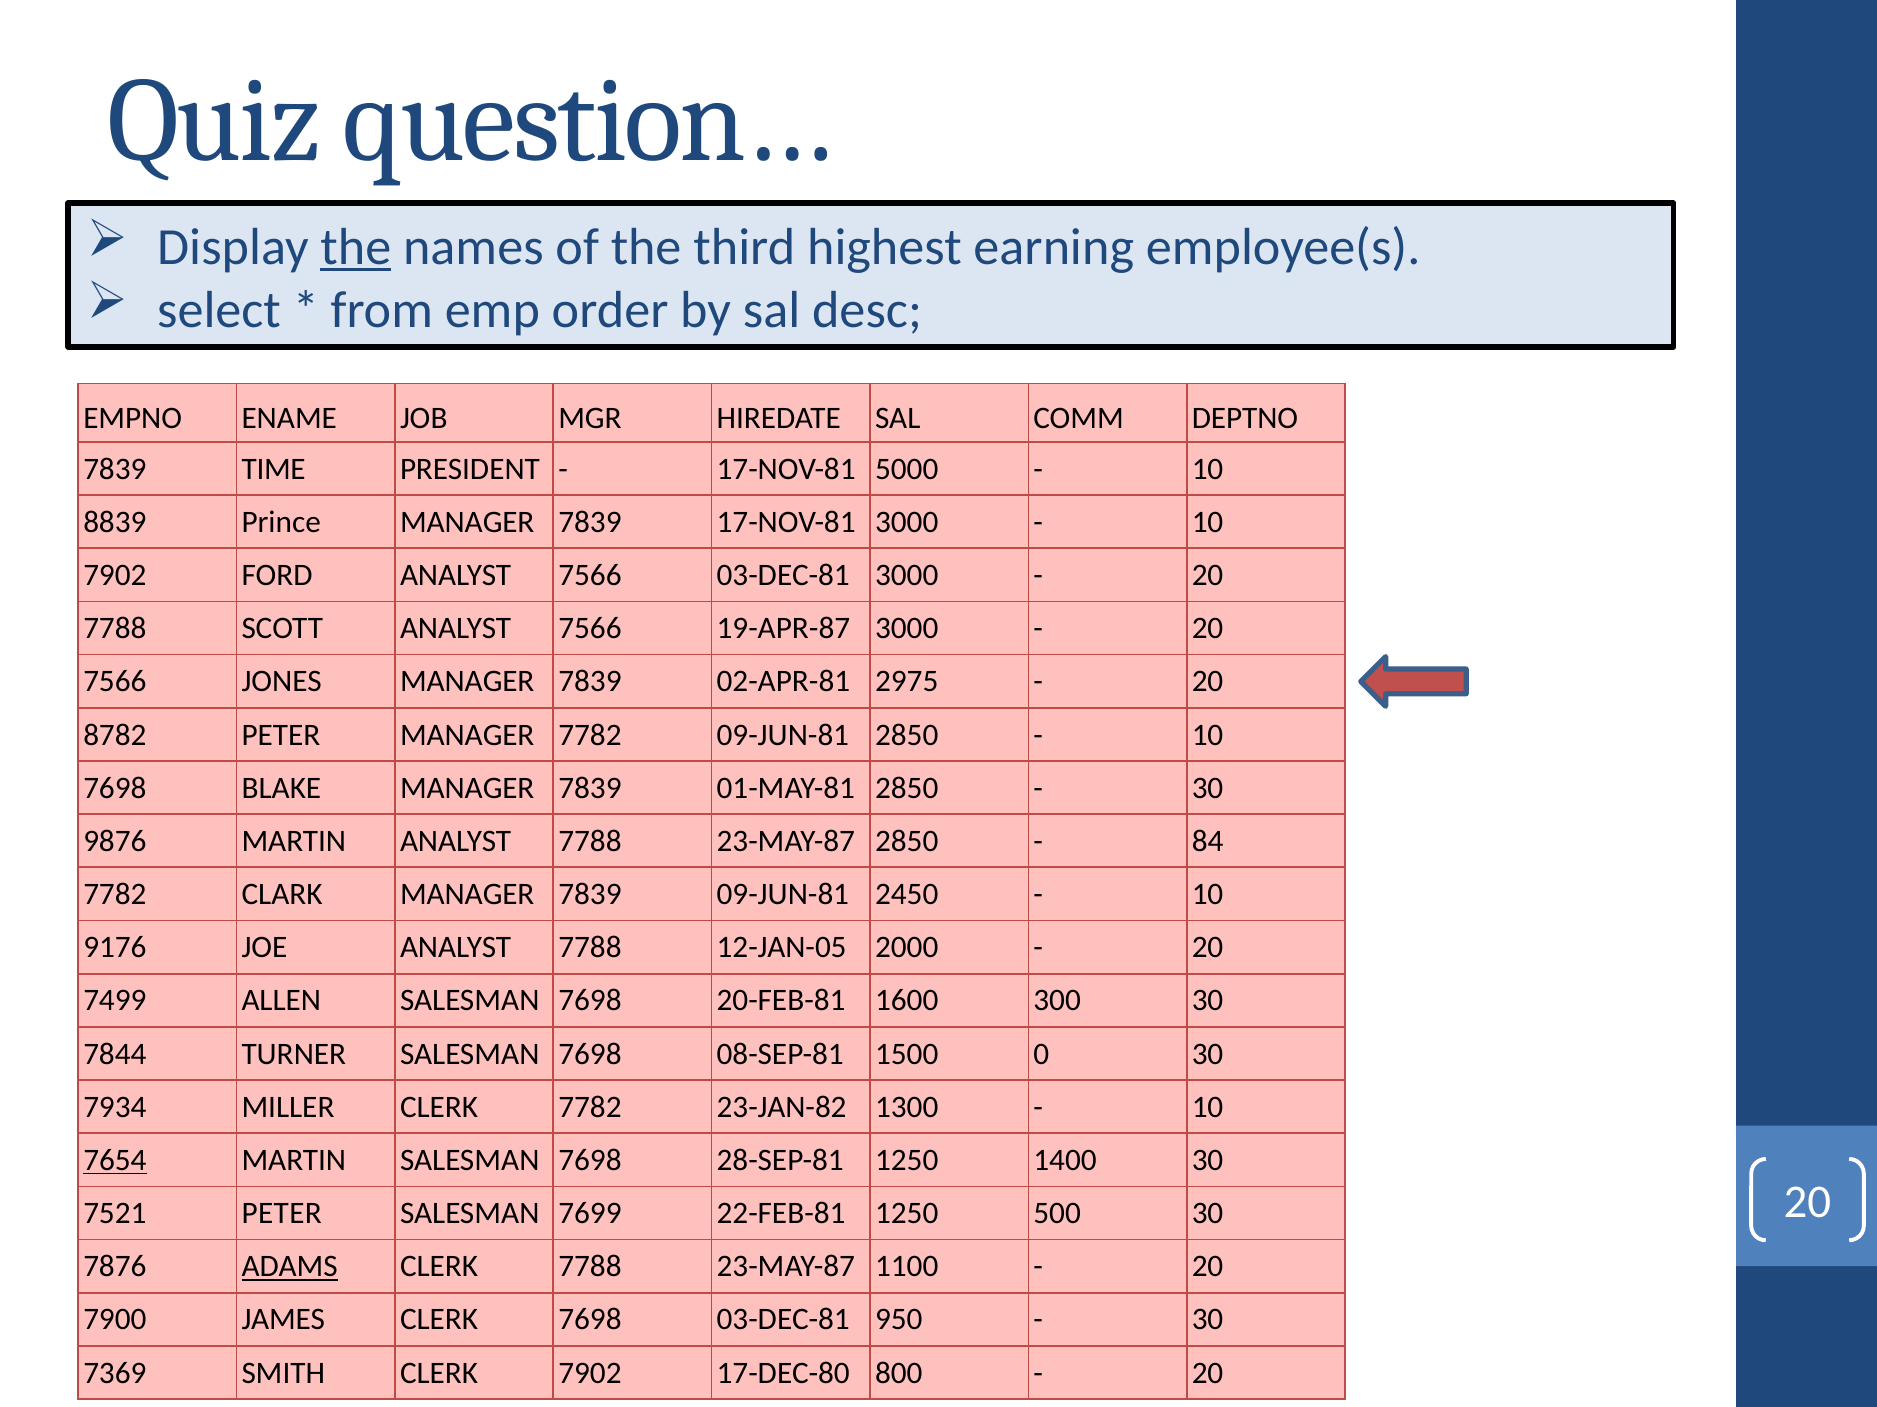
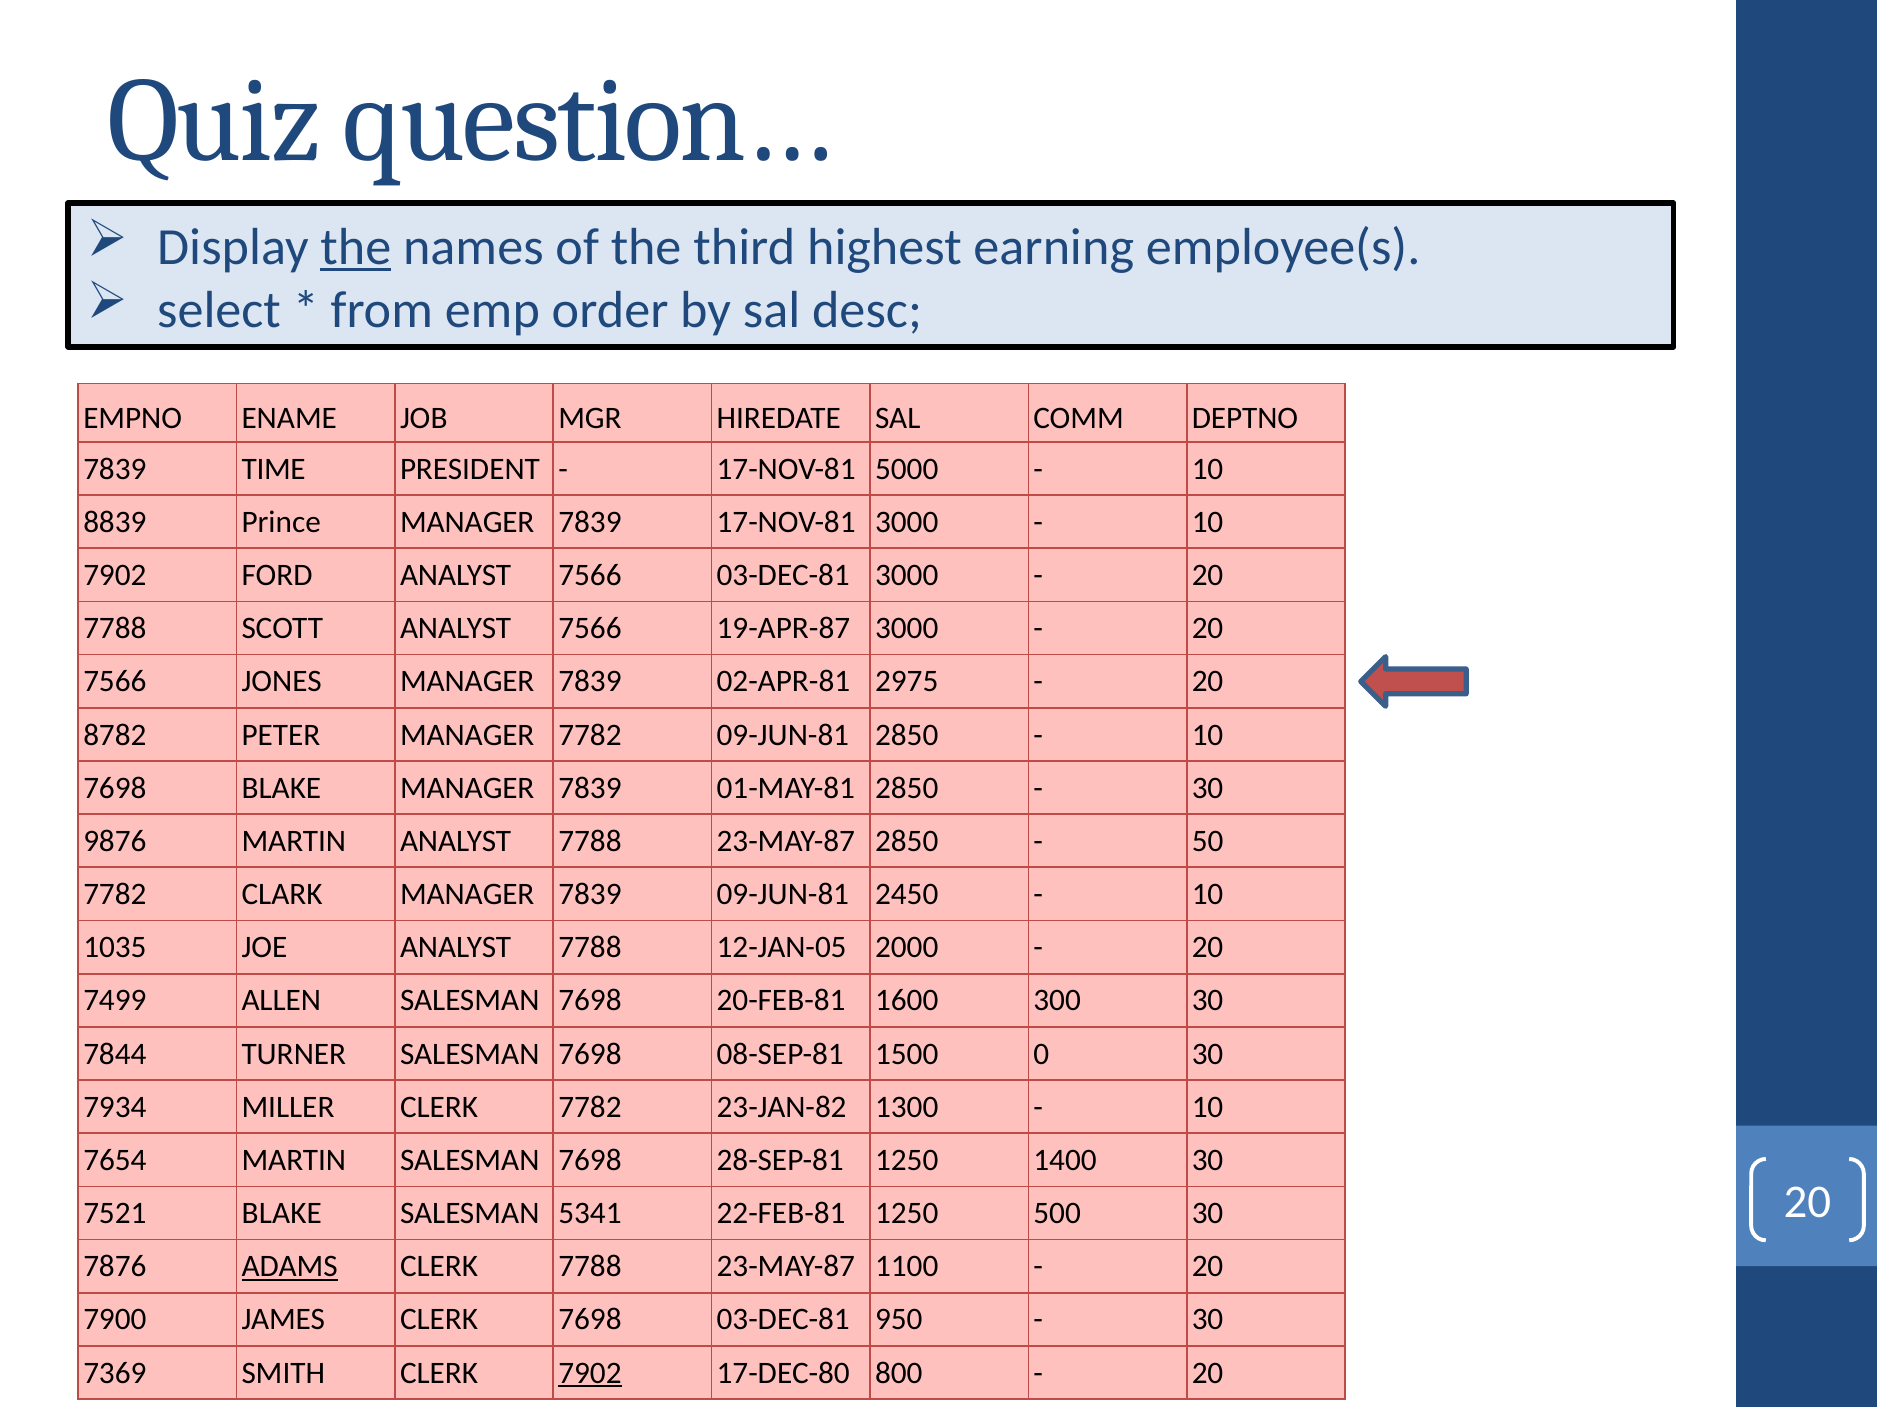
84: 84 -> 50 (1208, 842)
9176: 9176 -> 1035 (115, 948)
7654 underline: present -> none (115, 1161)
7521 PETER: PETER -> BLAKE (282, 1214)
7699: 7699 -> 5341 (590, 1214)
7902 underline: none -> present (590, 1374)
